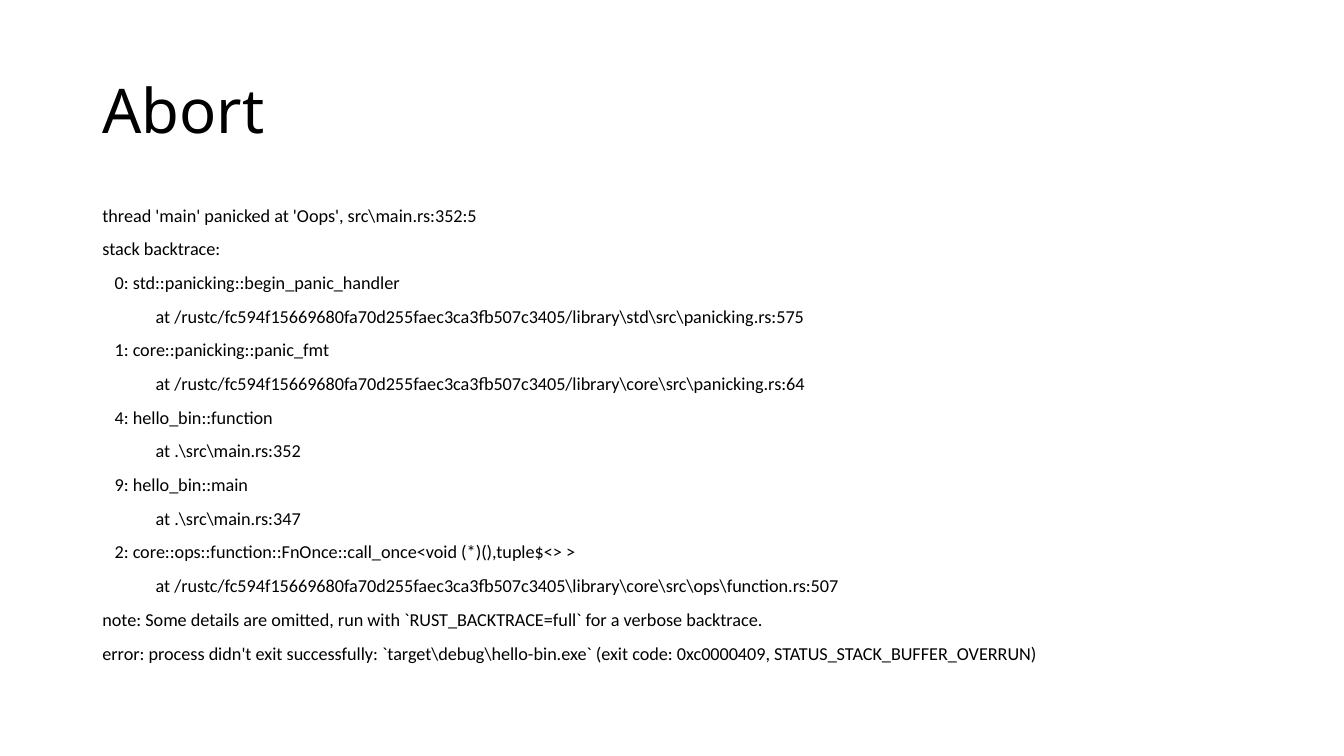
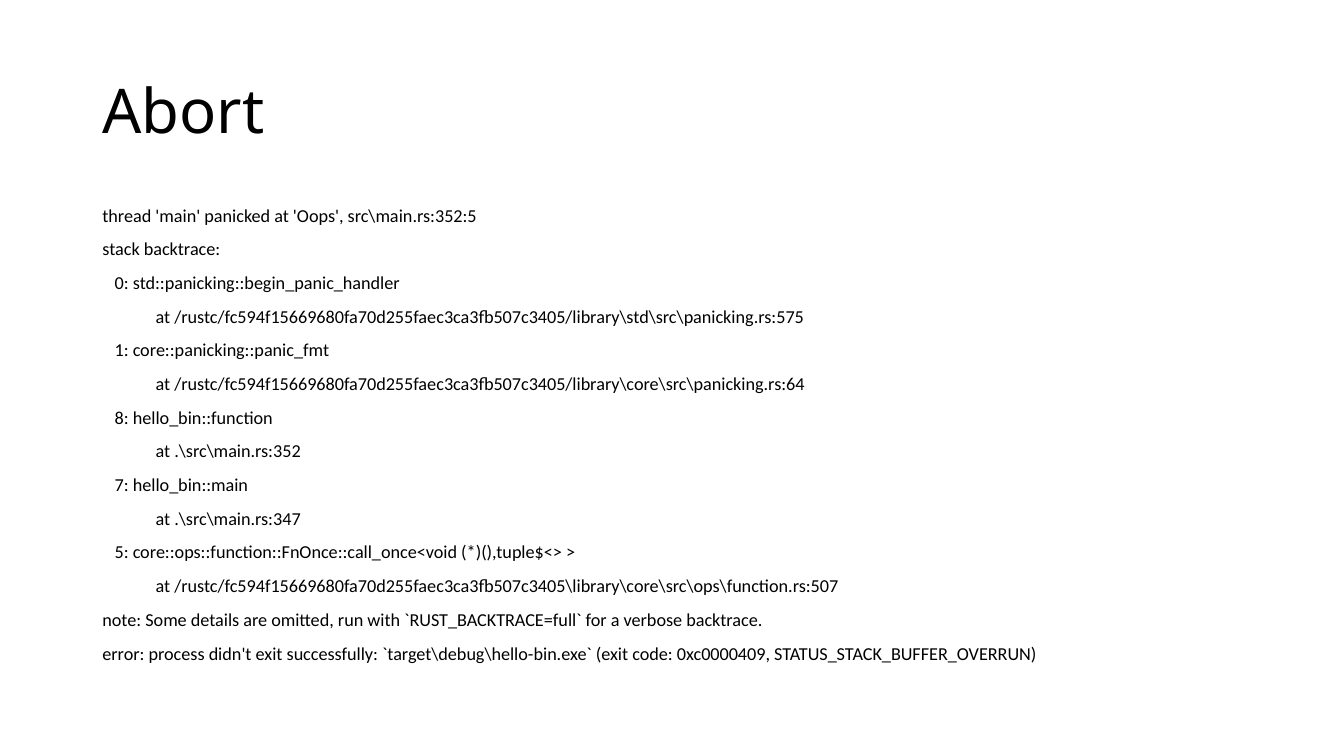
4: 4 -> 8 (122, 418)
9: 9 -> 7 (122, 486)
2: 2 -> 5 (122, 553)
